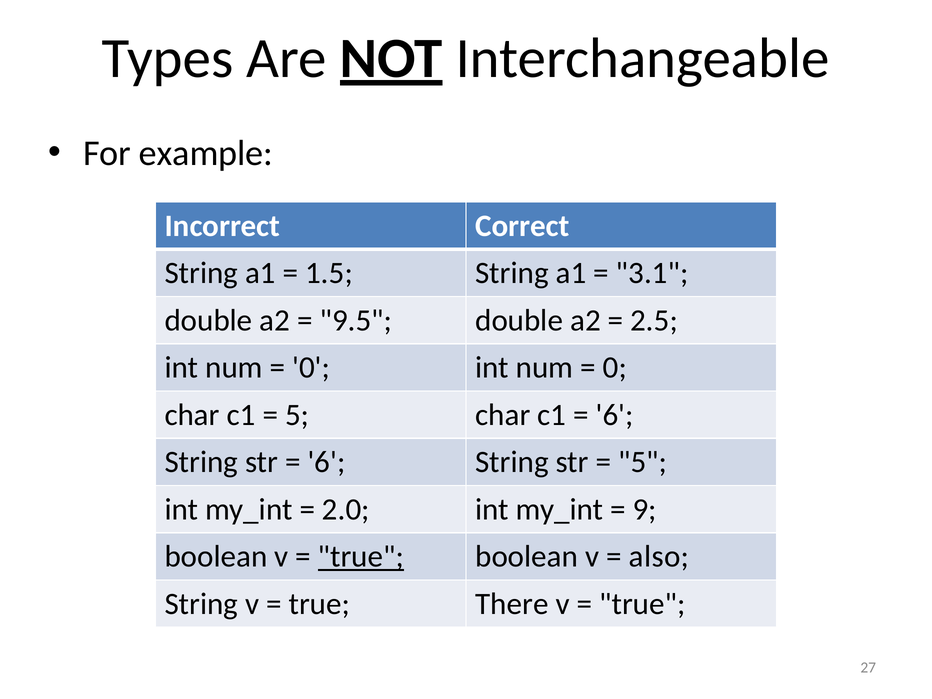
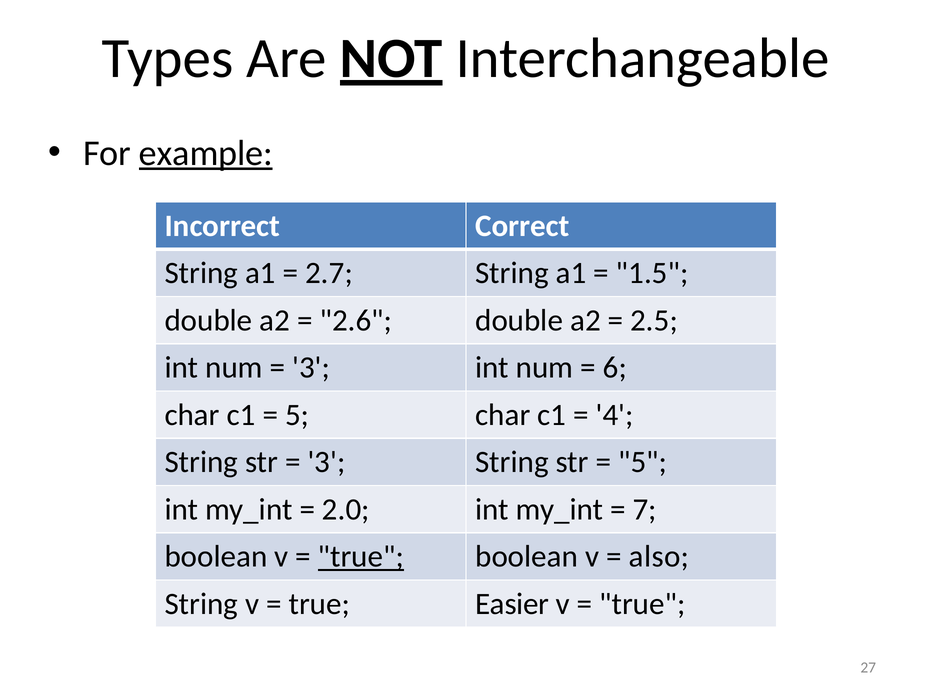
example underline: none -> present (206, 153)
1.5: 1.5 -> 2.7 (329, 273)
3.1: 3.1 -> 1.5 (652, 273)
9.5: 9.5 -> 2.6 (356, 320)
0: 0 -> 3 (311, 368)
0: 0 -> 6 (615, 368)
6: 6 -> 4 (615, 415)
6: 6 -> 3 (326, 462)
9: 9 -> 7 (645, 509)
There: There -> Easier (512, 604)
